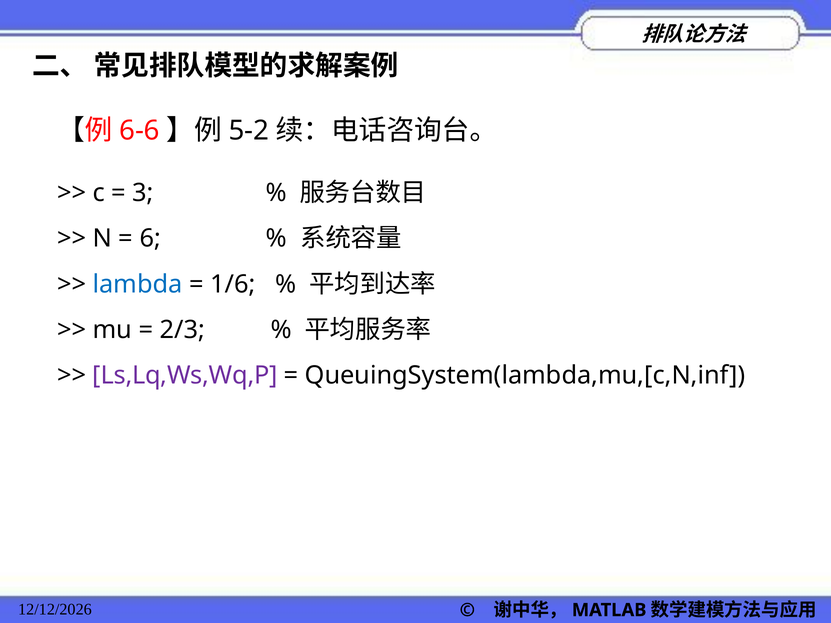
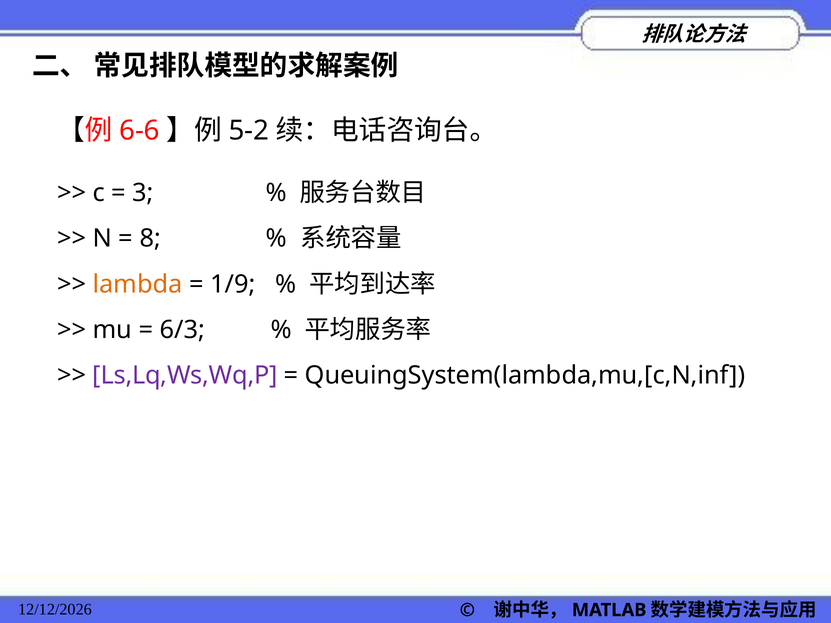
6: 6 -> 8 (150, 239)
lambda colour: blue -> orange (138, 284)
1/6: 1/6 -> 1/9 (233, 284)
2/3: 2/3 -> 6/3 (182, 330)
